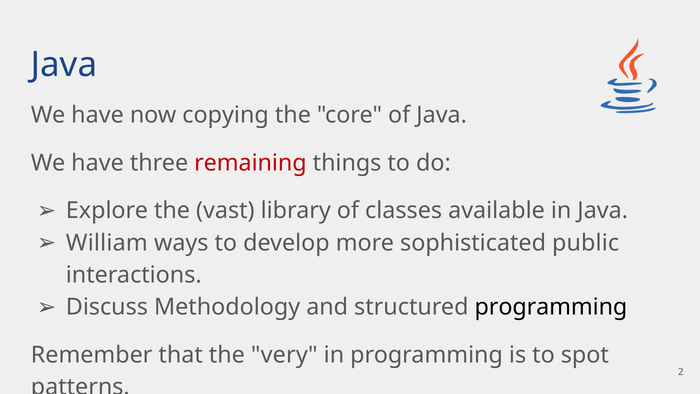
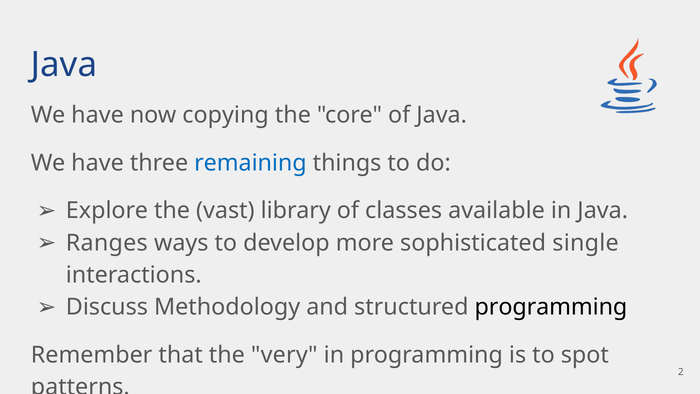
remaining colour: red -> blue (250, 163)
William: William -> Ranges (107, 243)
public: public -> single (586, 243)
